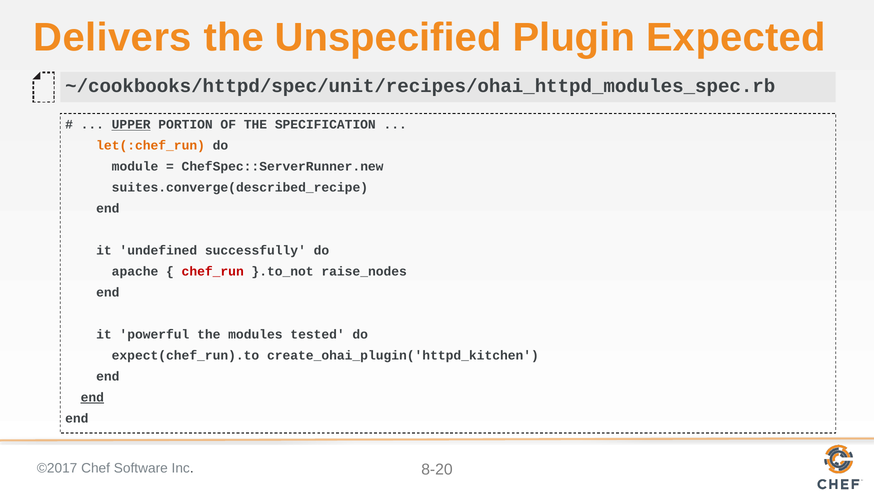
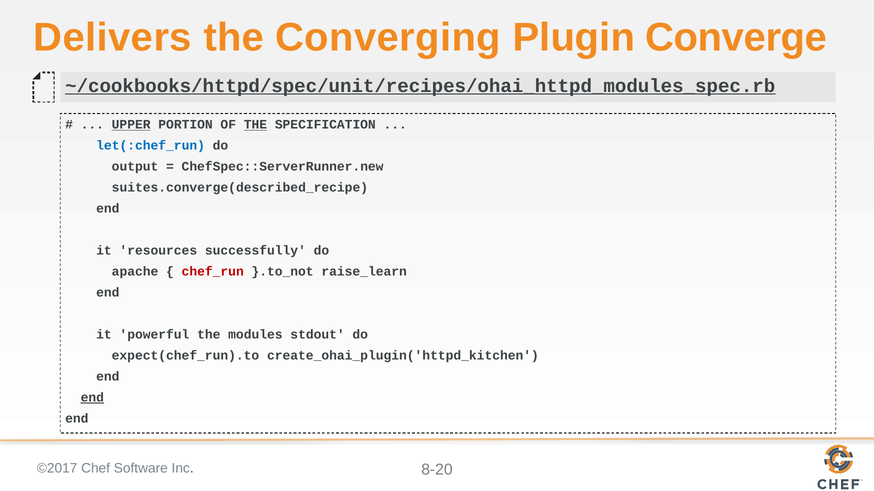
Unspecified: Unspecified -> Converging (388, 38)
Expected: Expected -> Converge (736, 38)
~/cookbooks/httpd/spec/unit/recipes/ohai_httpd_modules_spec.rb underline: none -> present (420, 86)
THE underline: none -> present (255, 125)
let(:chef_run colour: orange -> blue (151, 146)
module: module -> output (135, 167)
undefined: undefined -> resources (158, 251)
raise_nodes: raise_nodes -> raise_learn (364, 272)
tested: tested -> stdout (318, 335)
